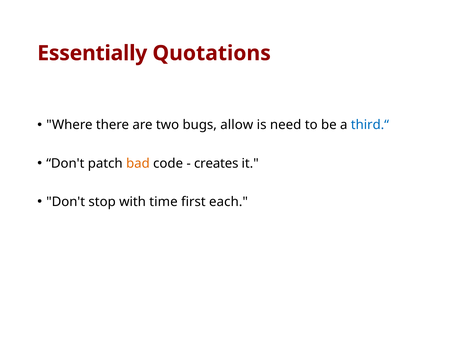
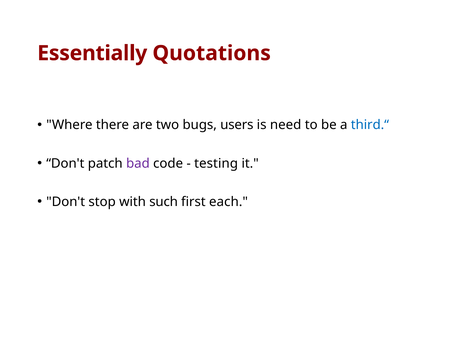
allow: allow -> users (237, 125)
bad colour: orange -> purple (138, 163)
creates: creates -> testing (216, 163)
time: time -> such (164, 202)
